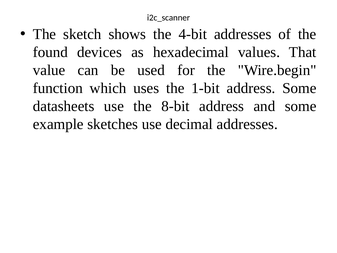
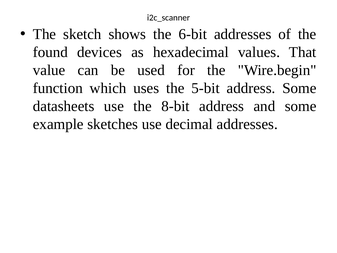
4-bit: 4-bit -> 6-bit (193, 34)
1-bit: 1-bit -> 5-bit (206, 88)
